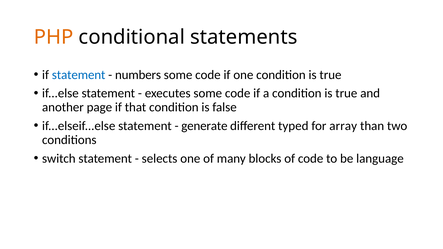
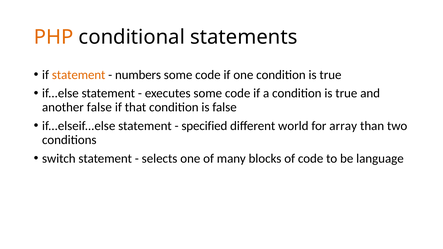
statement colour: blue -> orange (79, 75)
another page: page -> false (99, 107)
generate: generate -> specified (204, 126)
typed: typed -> world (293, 126)
